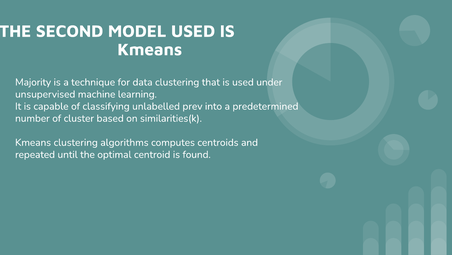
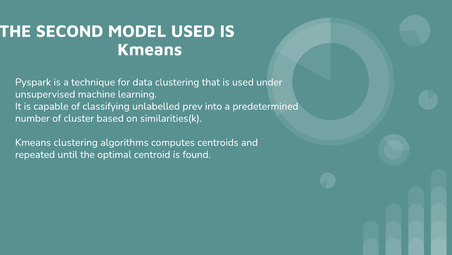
Majority: Majority -> Pyspark (33, 82)
